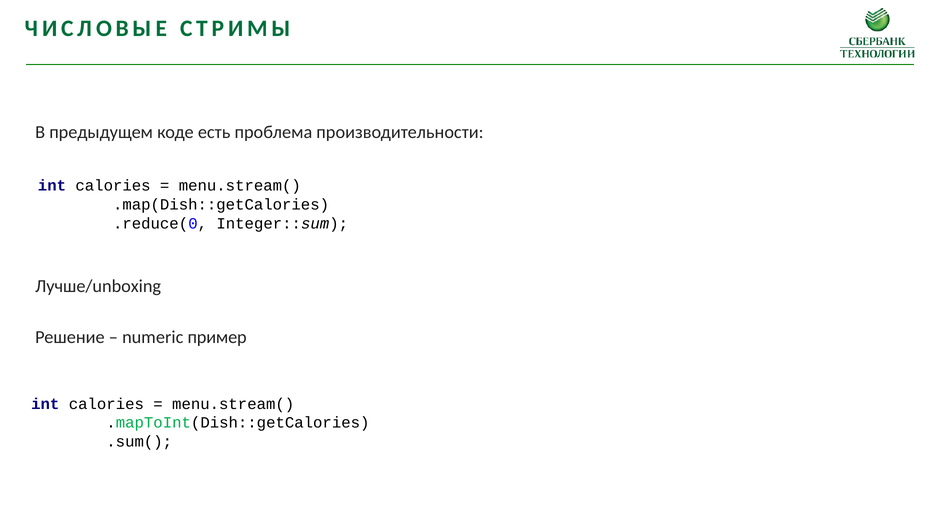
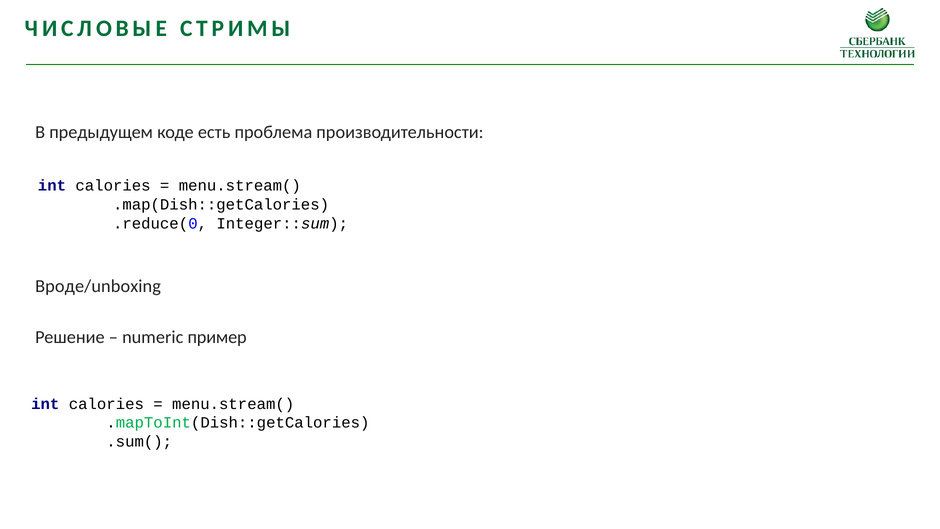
Лучше/unboxing: Лучше/unboxing -> Вроде/unboxing (98, 286)
